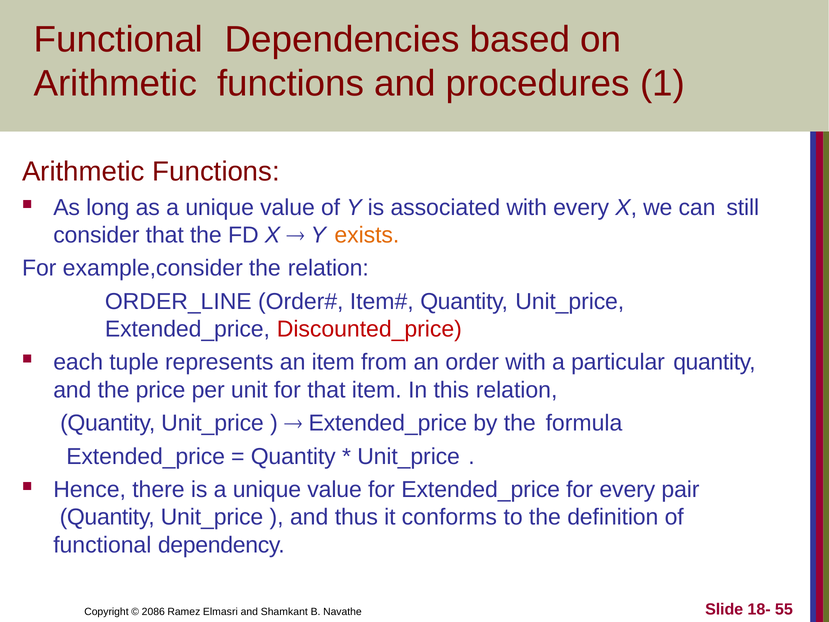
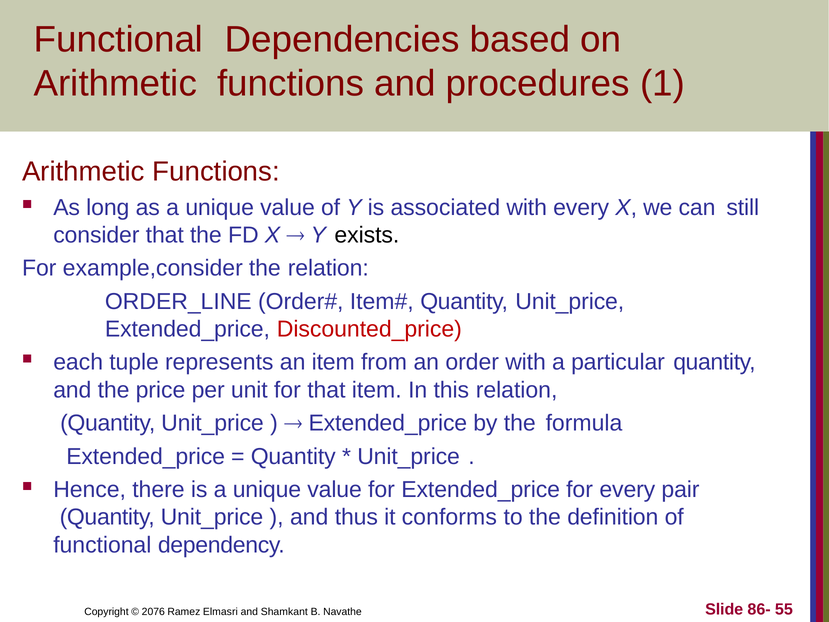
exists colour: orange -> black (367, 235)
18-: 18- -> 86- (759, 609)
2086: 2086 -> 2076 (153, 612)
